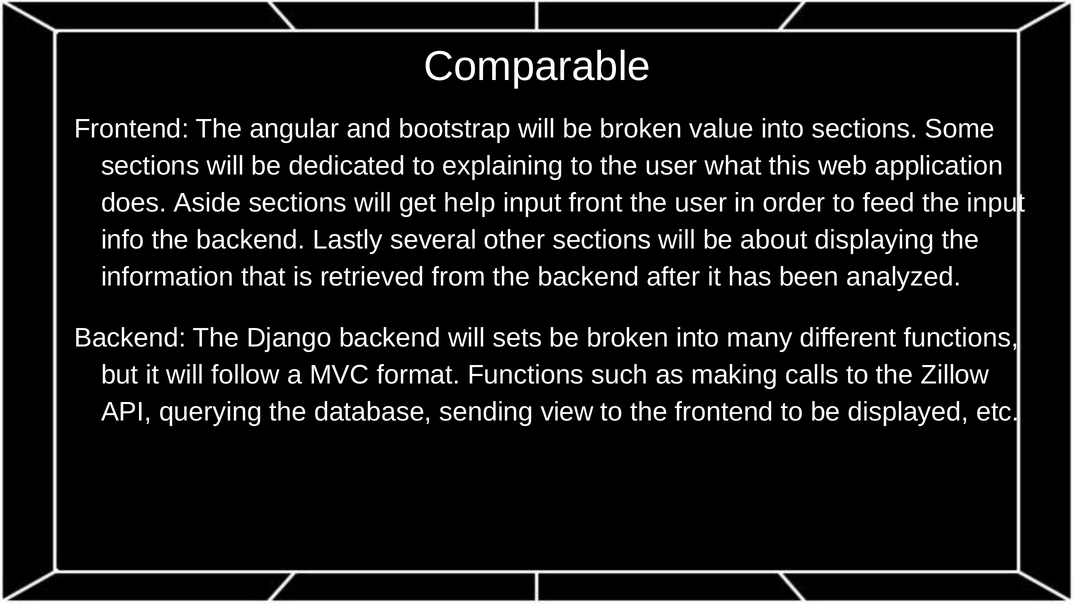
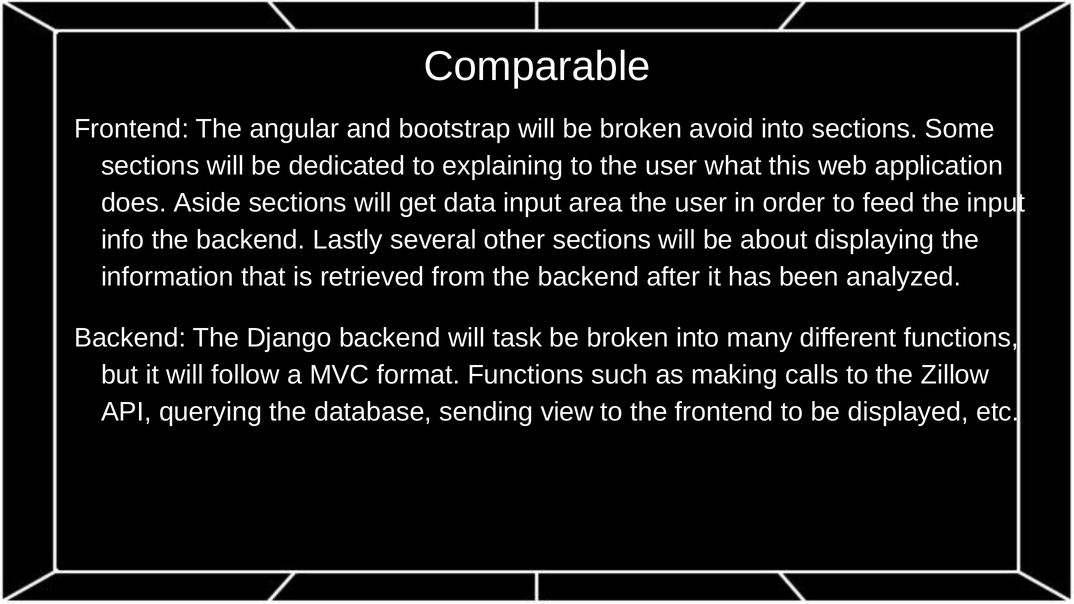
value: value -> avoid (722, 129)
help: help -> data (470, 203)
front: front -> area (596, 203)
sets: sets -> task (517, 338)
